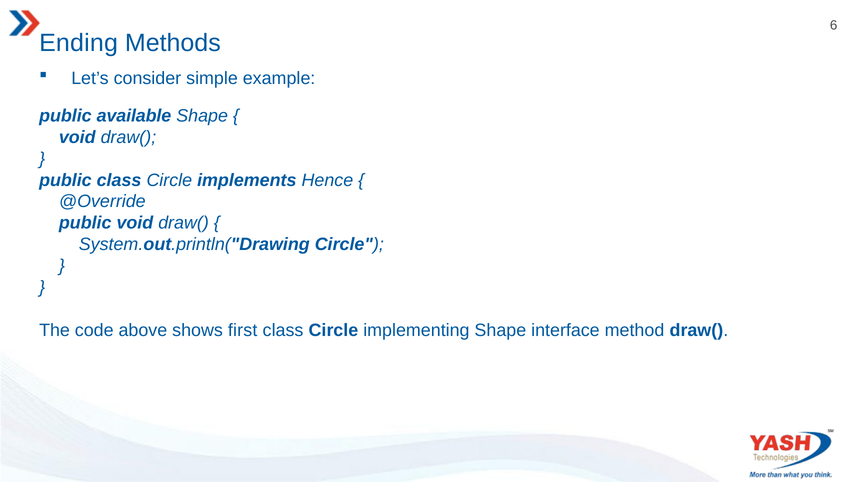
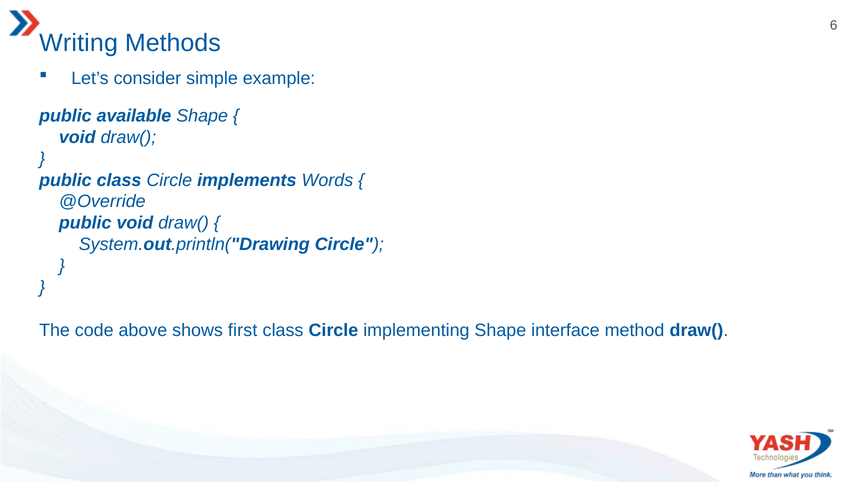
Ending: Ending -> Writing (79, 43)
Hence: Hence -> Words (327, 180)
